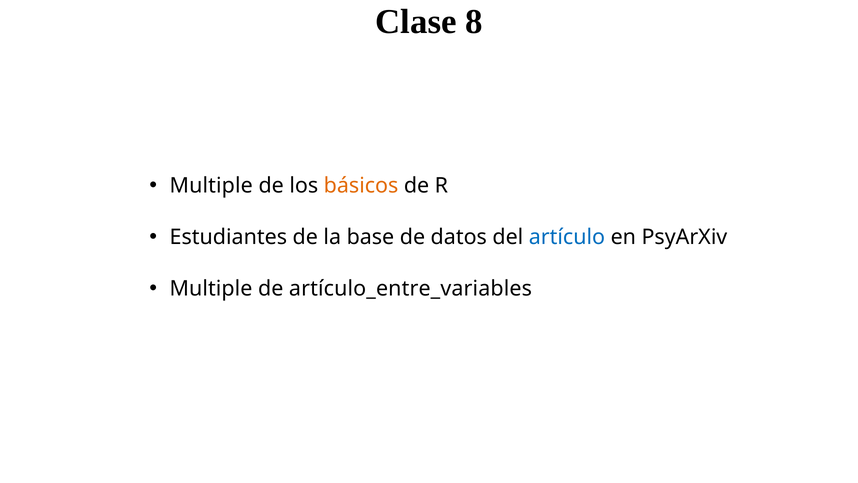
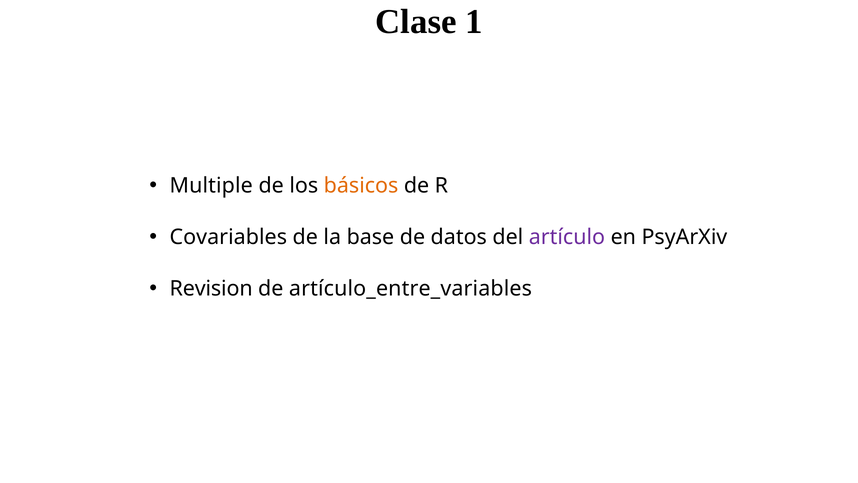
8: 8 -> 1 (474, 22)
Estudiantes: Estudiantes -> Covariables (228, 237)
artículo colour: blue -> purple (567, 237)
Multiple: Multiple -> Revision (211, 289)
